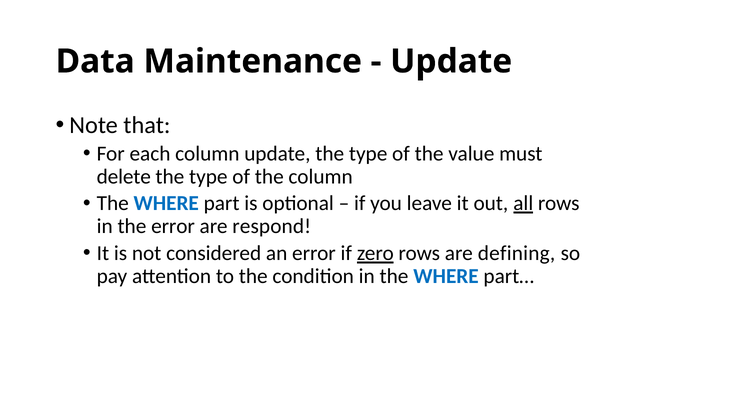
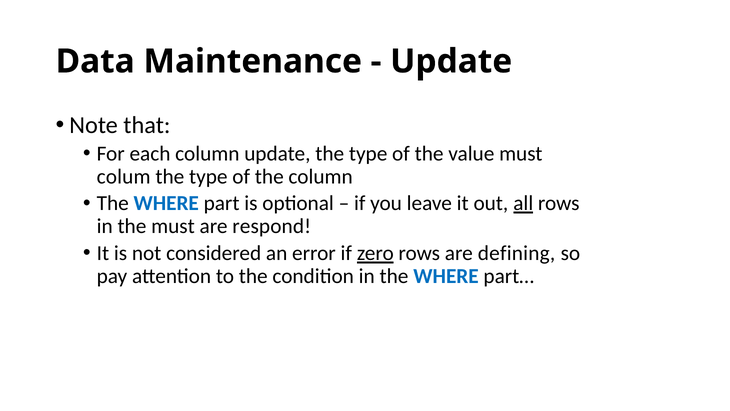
delete: delete -> colum (124, 176)
the error: error -> must (173, 226)
